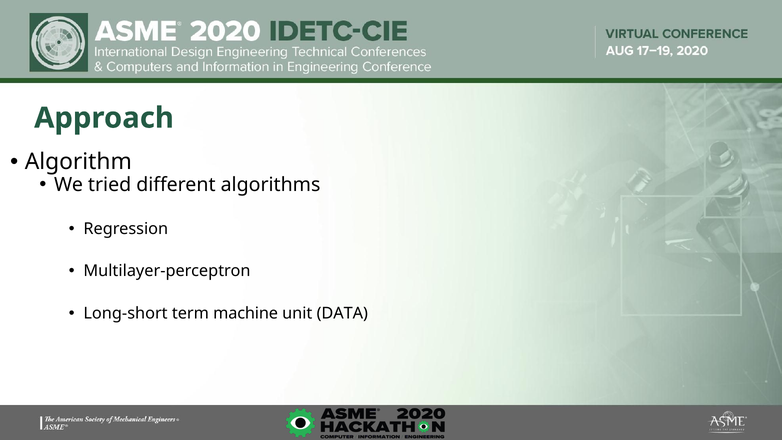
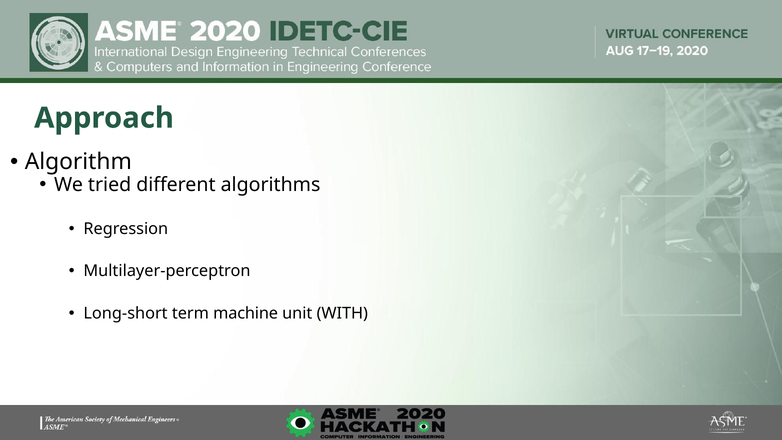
DATA: DATA -> WITH (342, 313)
